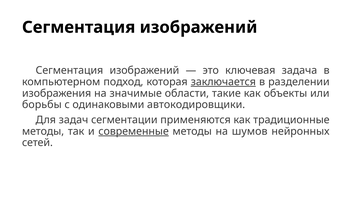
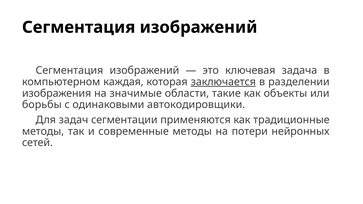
подход: подход -> каждая (123, 82)
современные underline: present -> none (134, 131)
шумов: шумов -> потери (250, 131)
